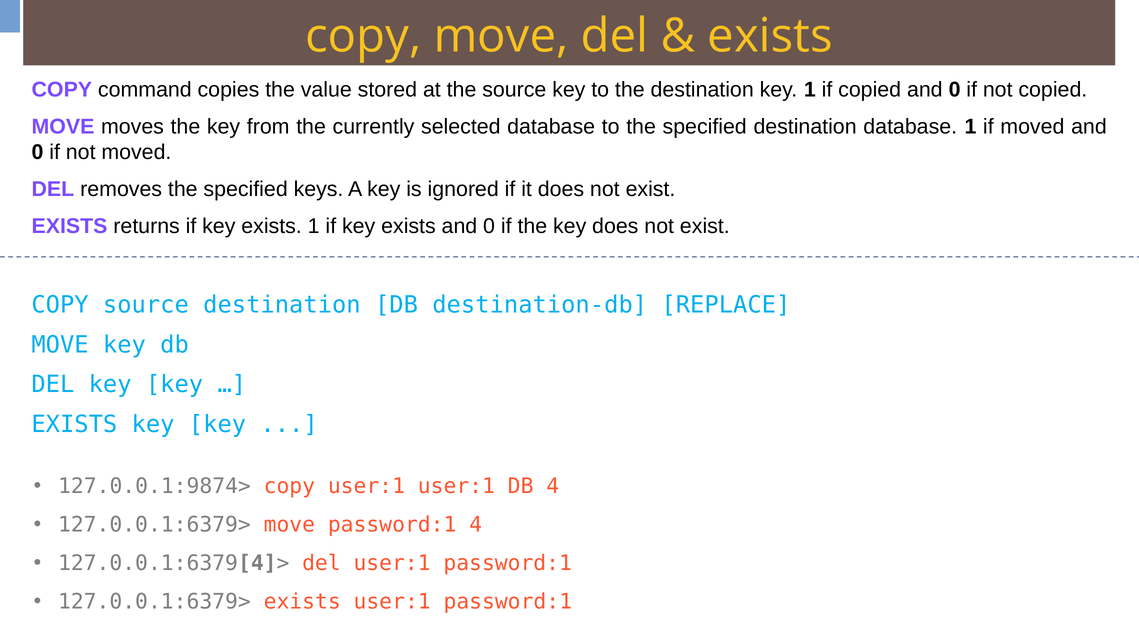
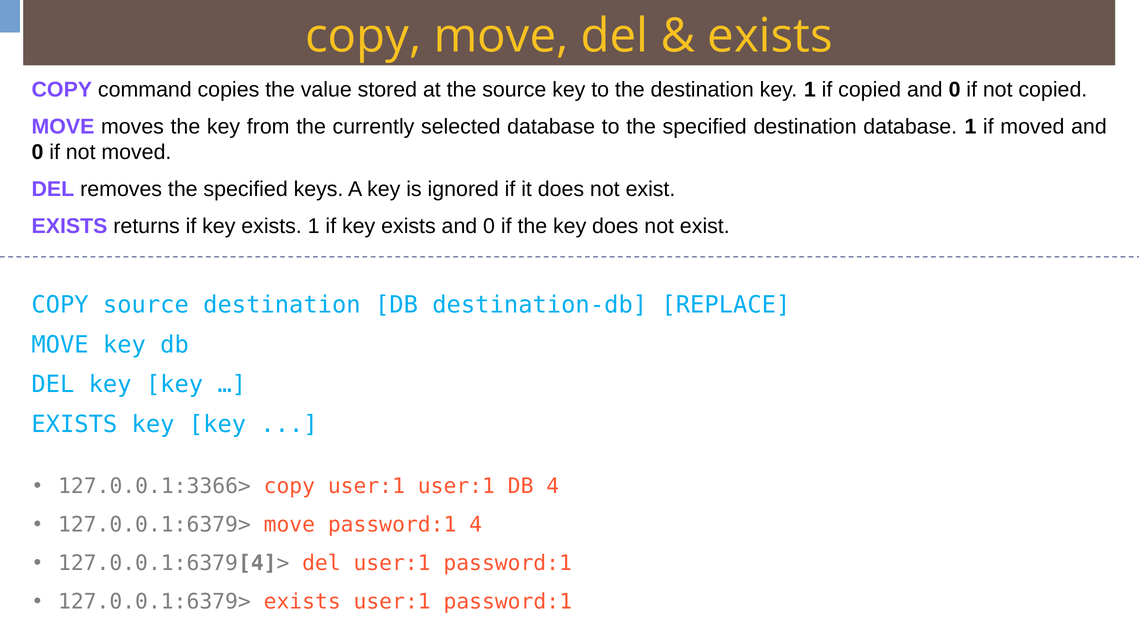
127.0.0.1:9874>: 127.0.0.1:9874> -> 127.0.0.1:3366> (154, 486)
